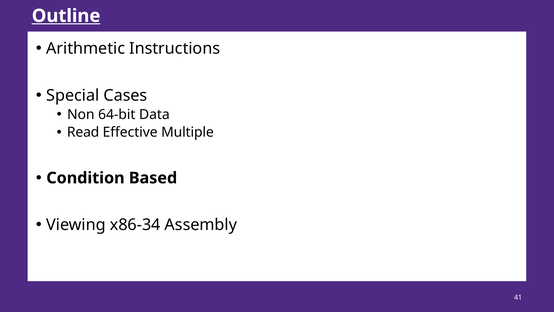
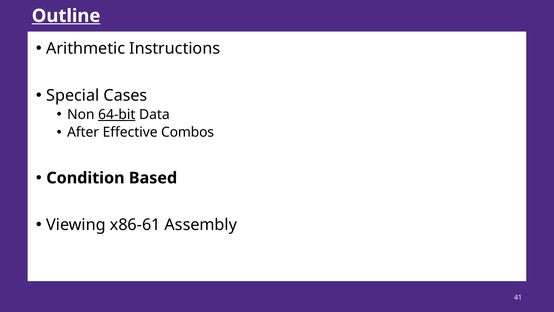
64-bit underline: none -> present (117, 114)
Read: Read -> After (83, 132)
Multiple: Multiple -> Combos (188, 132)
x86-34: x86-34 -> x86-61 (135, 225)
